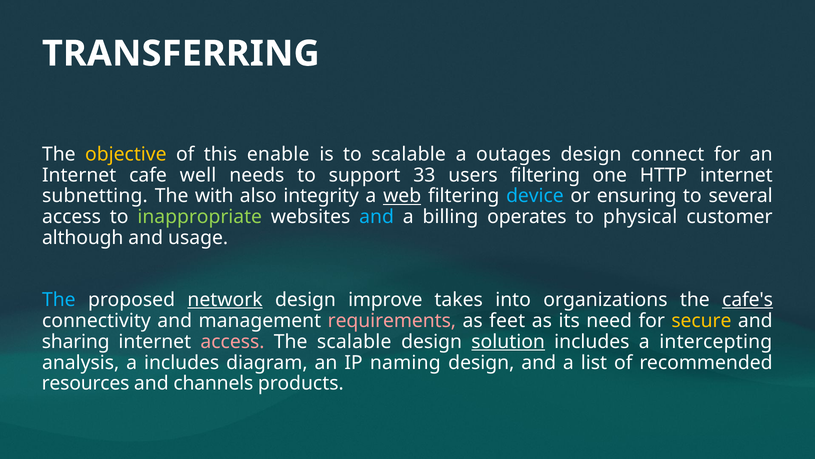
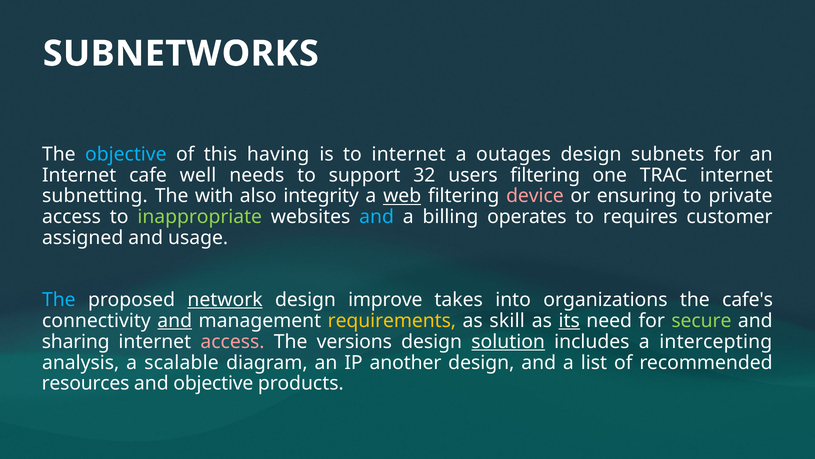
TRANSFERRING: TRANSFERRING -> SUBNETWORKS (181, 54)
objective colour: yellow -> light blue (126, 154)
enable: enable -> having (278, 154)
to scalable: scalable -> internet (409, 154)
connect: connect -> subnets (668, 154)
33: 33 -> 32 (424, 175)
HTTP: HTTP -> TRAC (663, 175)
device colour: light blue -> pink (535, 196)
several: several -> private (741, 196)
physical: physical -> requires (640, 217)
although: although -> assigned (83, 238)
cafe's underline: present -> none (748, 299)
and underline: none -> present (175, 320)
requirements colour: pink -> yellow (392, 320)
feet: feet -> skill (507, 320)
its underline: none -> present (569, 320)
secure colour: yellow -> light green (701, 320)
The scalable: scalable -> versions (354, 341)
a includes: includes -> scalable (182, 362)
naming: naming -> another (405, 362)
and channels: channels -> objective (213, 383)
